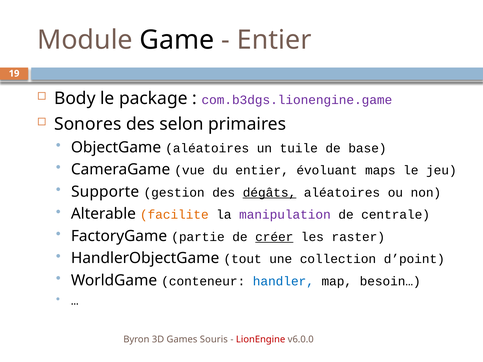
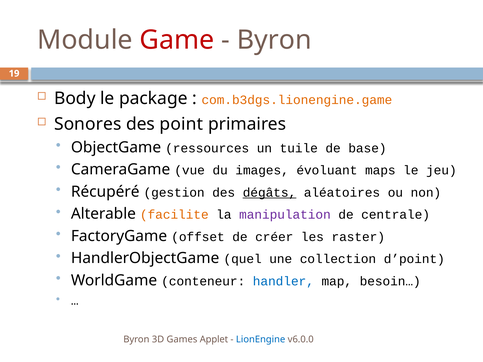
Game colour: black -> red (177, 40)
Entier: Entier -> Byron (274, 40)
com.b3dgs.lionengine.game colour: purple -> orange (297, 100)
selon: selon -> point (181, 124)
ObjectGame aléatoires: aléatoires -> ressources (207, 148)
du entier: entier -> images (262, 171)
Supporte: Supporte -> Récupéré (105, 192)
partie: partie -> offset (198, 237)
créer underline: present -> none (274, 237)
tout: tout -> quel (243, 259)
Souris: Souris -> Applet (214, 340)
LionEngine colour: red -> blue (261, 340)
